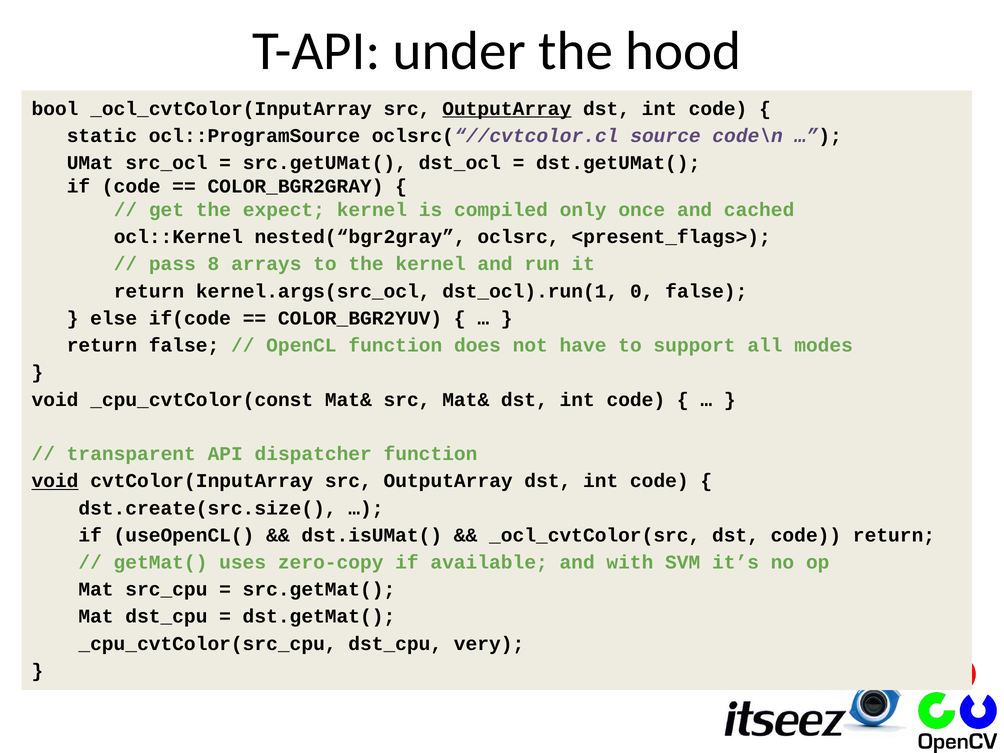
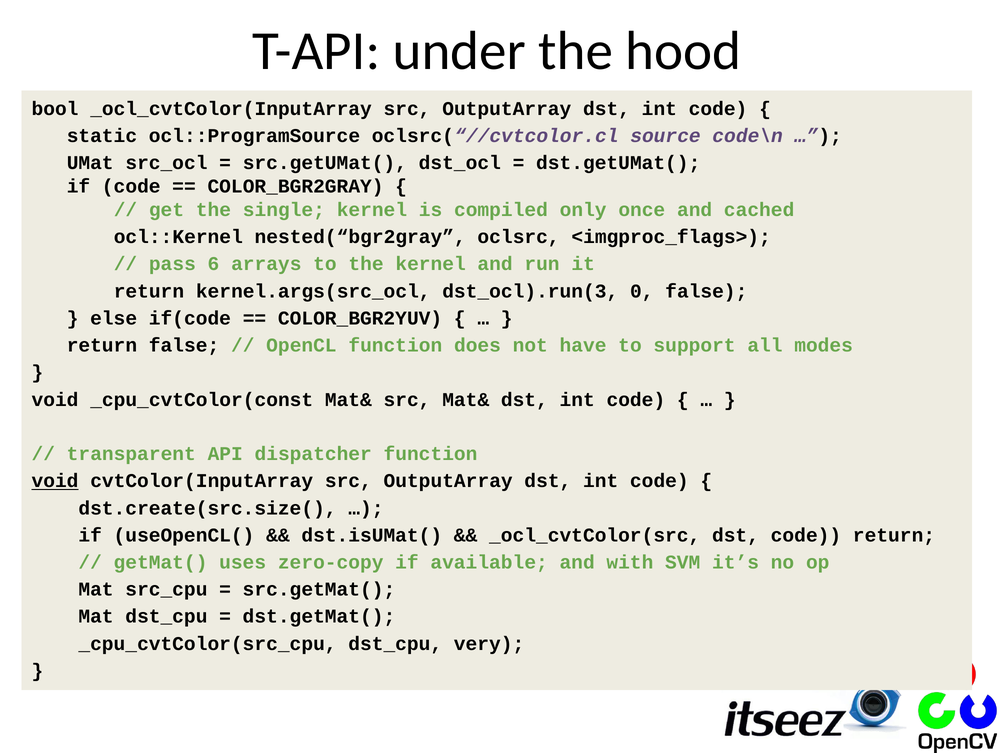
OutputArray underline: present -> none (507, 109)
expect: expect -> single (284, 210)
<present_flags>: <present_flags> -> <imgproc_flags> (671, 237)
8: 8 -> 6 (213, 264)
dst_ocl).run(1: dst_ocl).run(1 -> dst_ocl).run(3 (530, 291)
